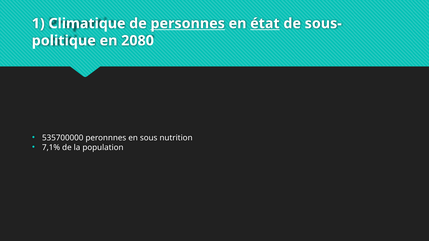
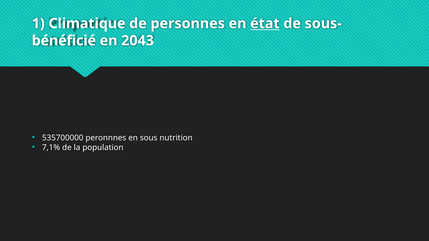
personnes underline: present -> none (188, 24)
politique: politique -> bénéficié (64, 41)
2080: 2080 -> 2043 (138, 41)
